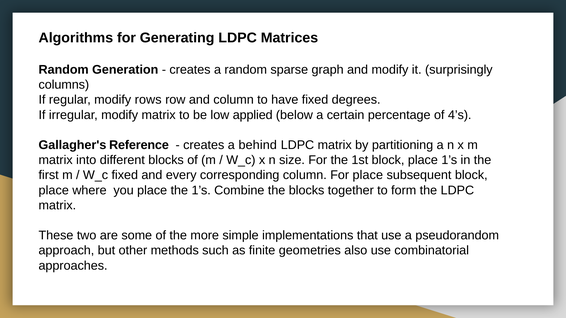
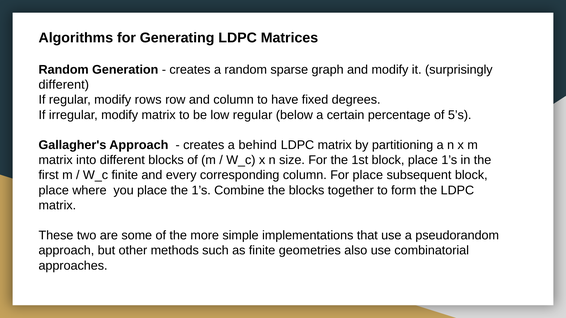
columns: columns -> different (64, 85)
low applied: applied -> regular (253, 115)
4’s: 4’s -> 5’s (460, 115)
Gallagher's Reference: Reference -> Approach (139, 145)
W_c fixed: fixed -> finite (125, 175)
